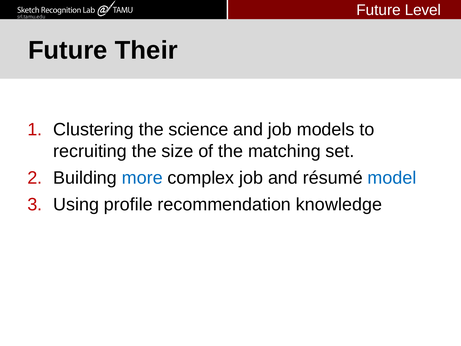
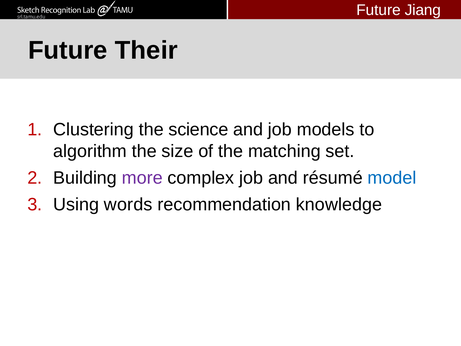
Level: Level -> Jiang (423, 10)
recruiting: recruiting -> algorithm (90, 151)
more colour: blue -> purple (142, 178)
profile: profile -> words (128, 204)
